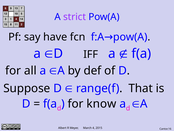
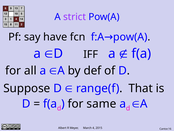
know: know -> same (101, 103)
